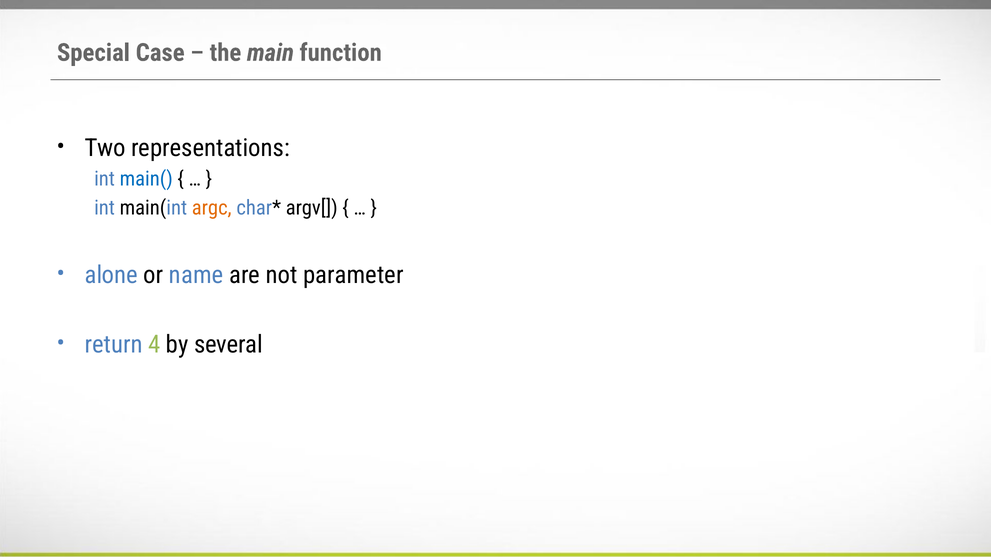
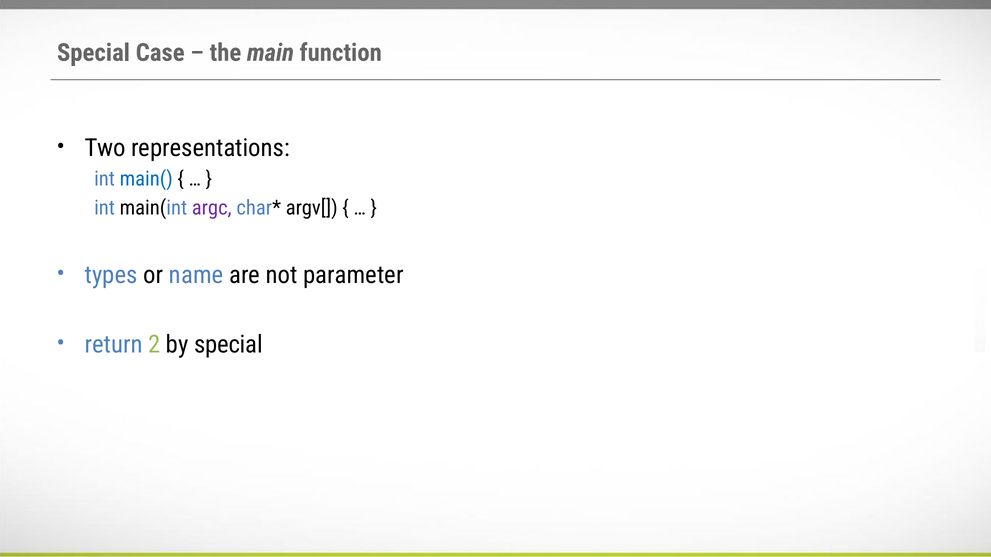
argc colour: orange -> purple (212, 208)
alone: alone -> types (111, 275)
4: 4 -> 2 (154, 345)
by several: several -> special (228, 345)
